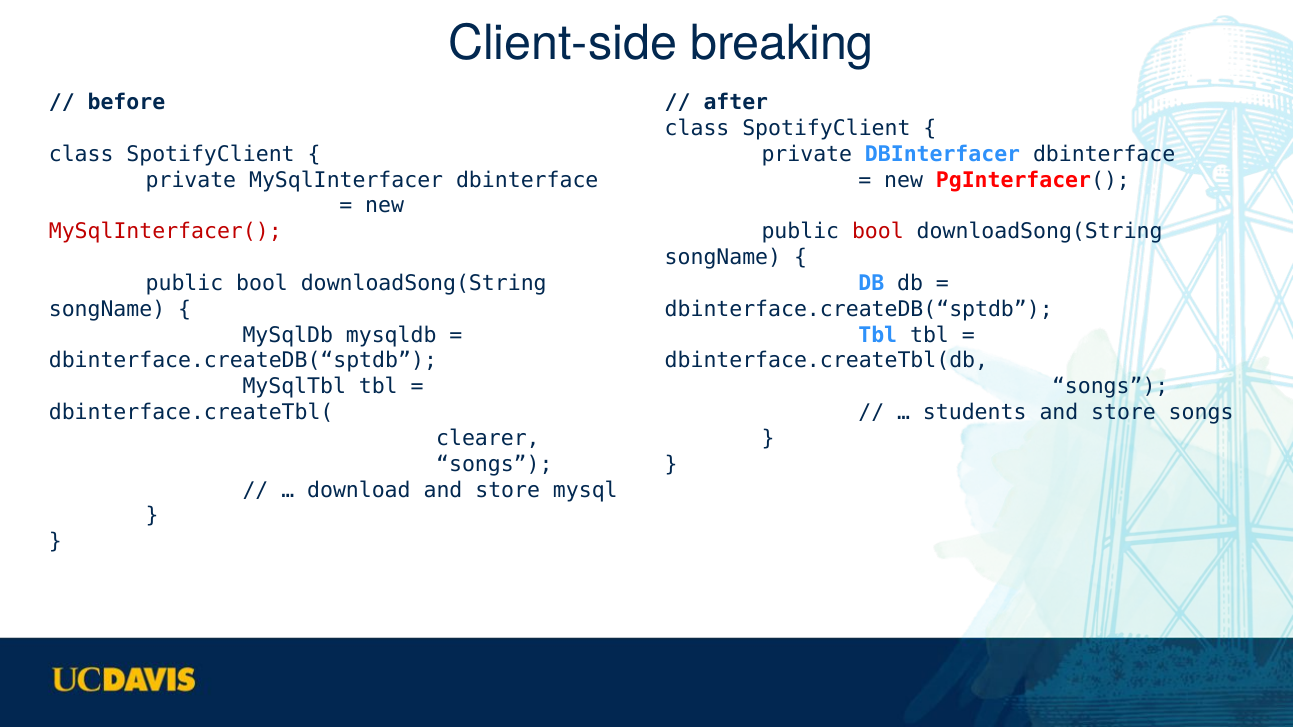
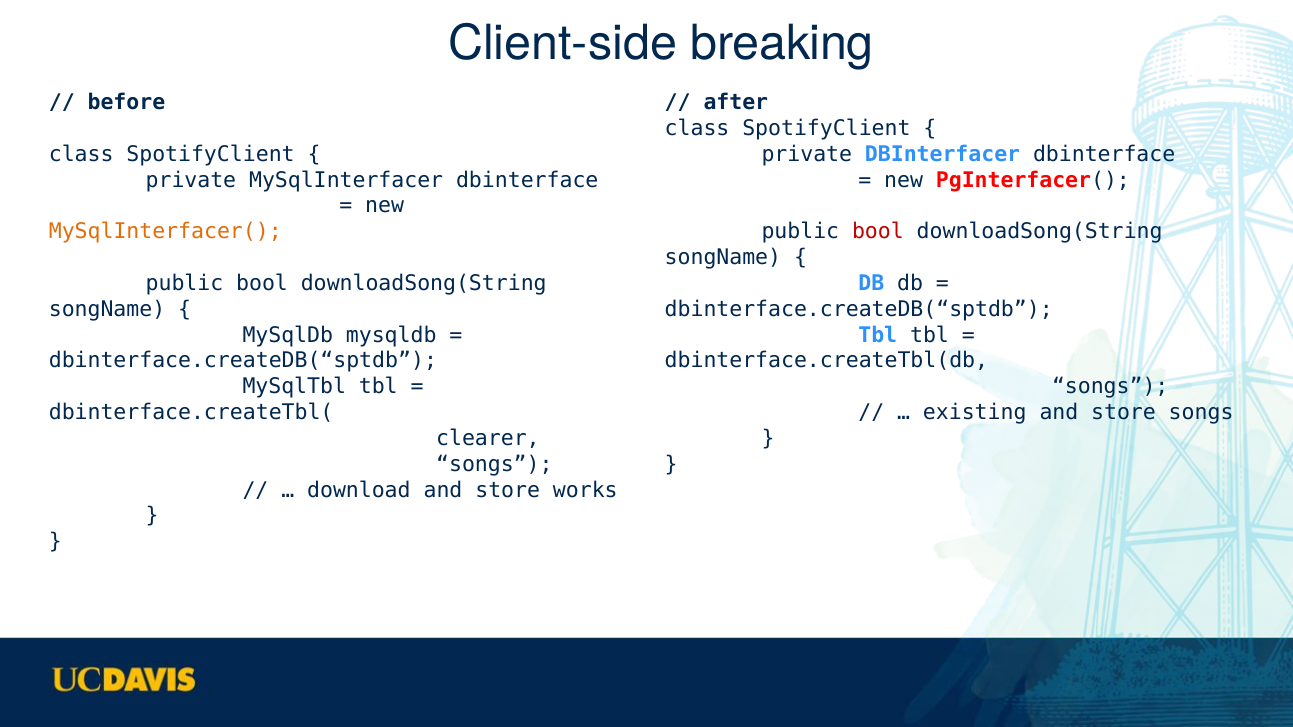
MySqlInterfacer( colour: red -> orange (165, 232)
students: students -> existing (975, 413)
mysql: mysql -> works (585, 490)
